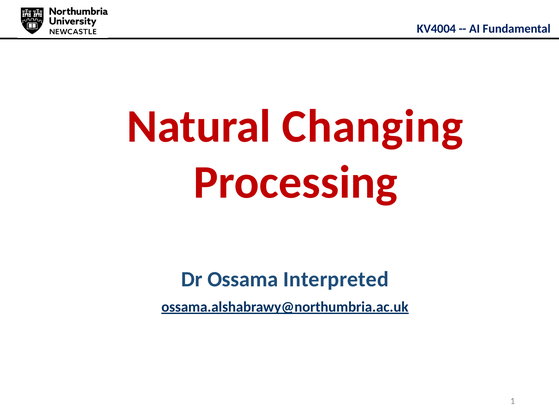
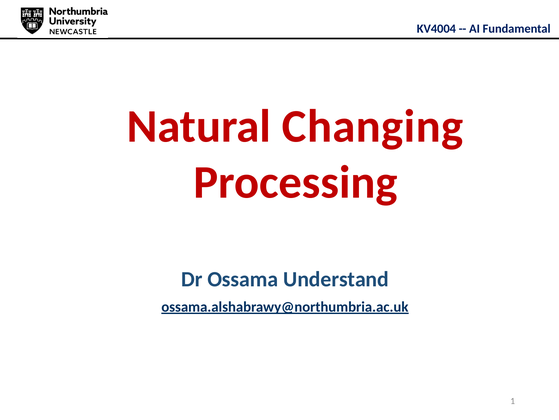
Interpreted: Interpreted -> Understand (336, 279)
